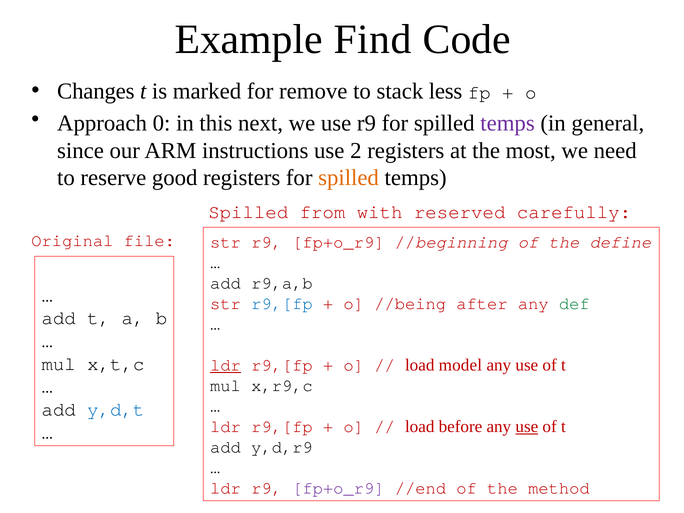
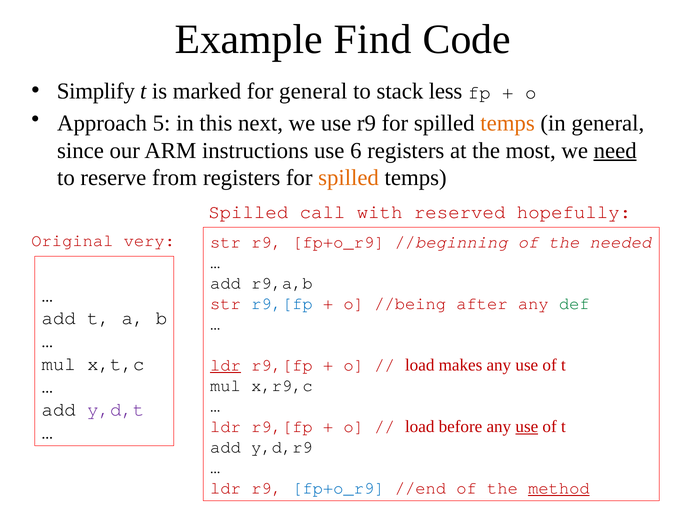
Changes: Changes -> Simplify (96, 91)
for remove: remove -> general (313, 91)
0: 0 -> 5 (162, 123)
temps colour: purple -> orange (508, 123)
2: 2 -> 6 (356, 150)
need underline: none -> present (615, 150)
good: good -> from (175, 178)
from: from -> call (323, 212)
carefully: carefully -> hopefully (574, 212)
file: file -> very (149, 241)
define: define -> needed (621, 242)
model: model -> makes (460, 365)
y,d,t colour: blue -> purple (116, 409)
fp+o_r9 colour: purple -> blue (338, 488)
method underline: none -> present (559, 488)
